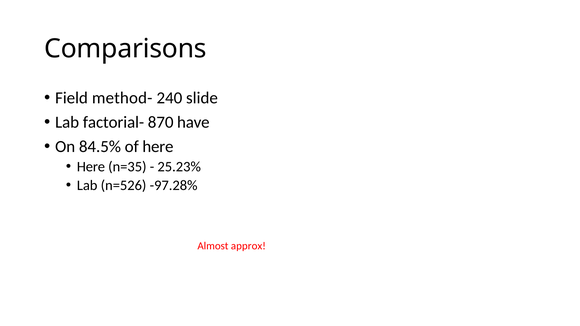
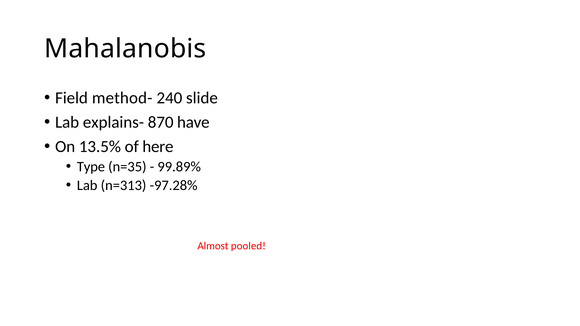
Comparisons: Comparisons -> Mahalanobis (125, 49)
factorial-: factorial- -> explains- (113, 122)
84.5%: 84.5% -> 13.5% (100, 147)
Here: Here -> Type (91, 167)
25.23%: 25.23% -> 99.89% (179, 167)
n=526: n=526 -> n=313 (124, 185)
approx: approx -> pooled (248, 246)
